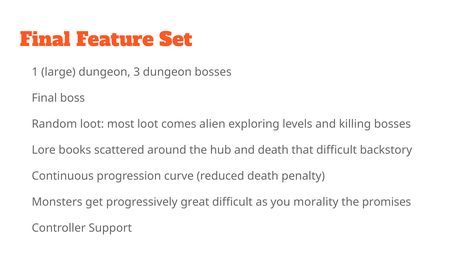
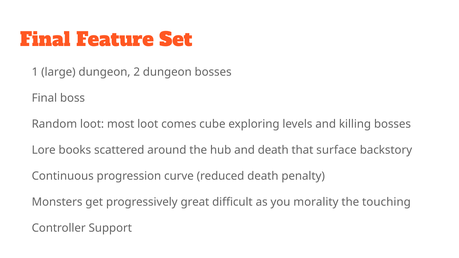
3: 3 -> 2 (137, 72)
alien: alien -> cube (212, 124)
that difficult: difficult -> surface (337, 150)
promises: promises -> touching (386, 202)
